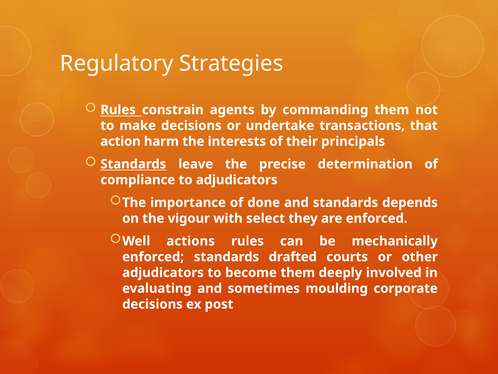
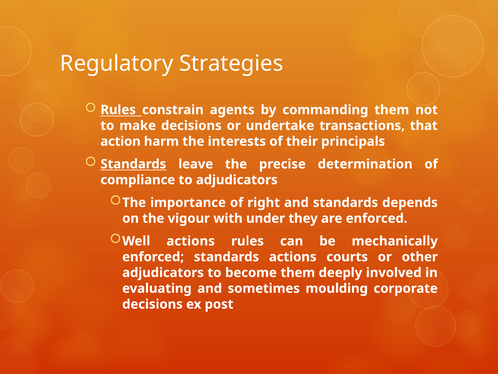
done: done -> right (264, 202)
select: select -> under (266, 218)
standards drafted: drafted -> actions (293, 257)
